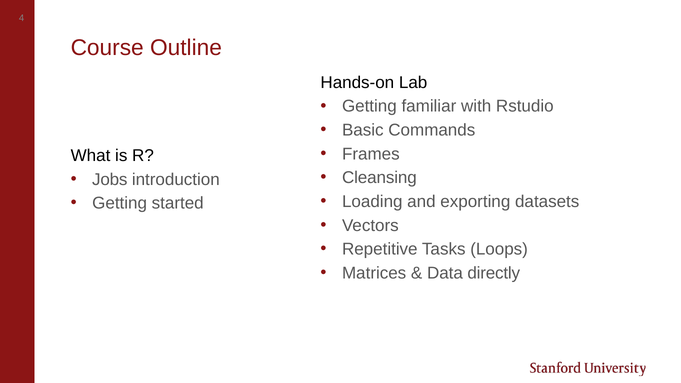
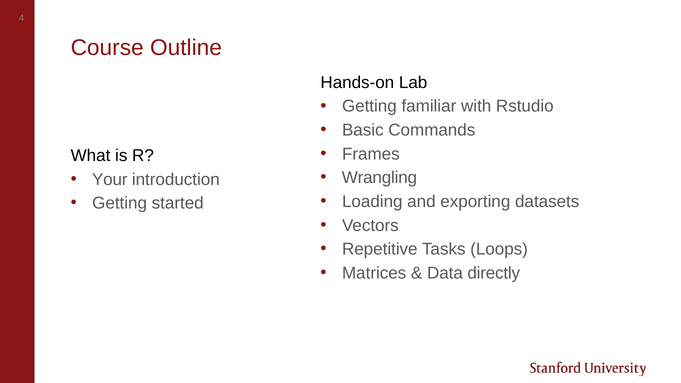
Cleansing: Cleansing -> Wrangling (379, 178)
Jobs: Jobs -> Your (110, 179)
